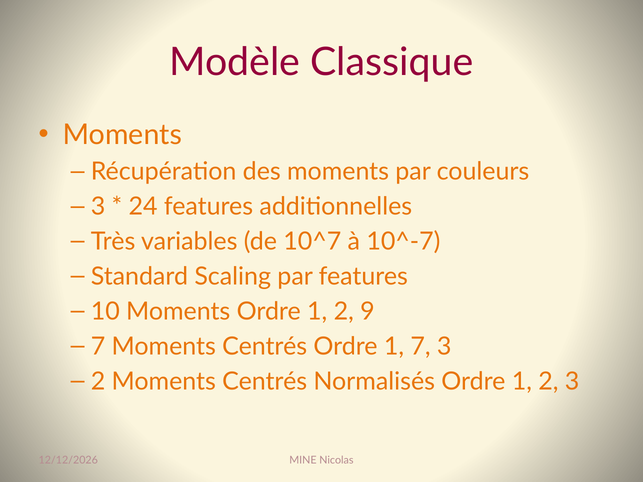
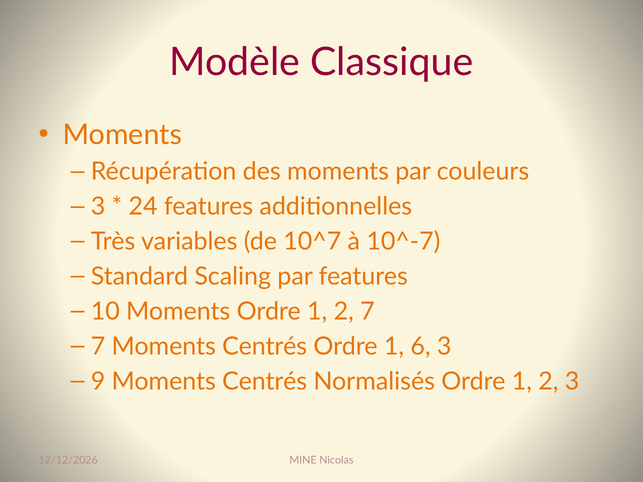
2 9: 9 -> 7 (367, 312)
1 7: 7 -> 6 (420, 347)
2: 2 -> 9 (98, 382)
